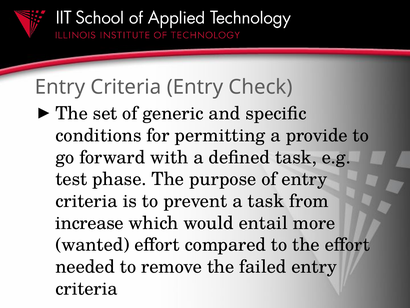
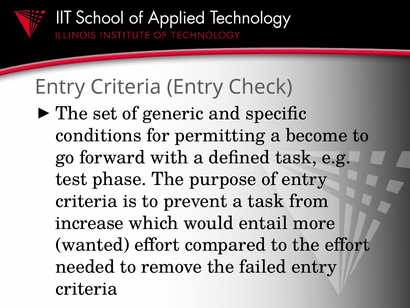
provide: provide -> become (317, 135)
